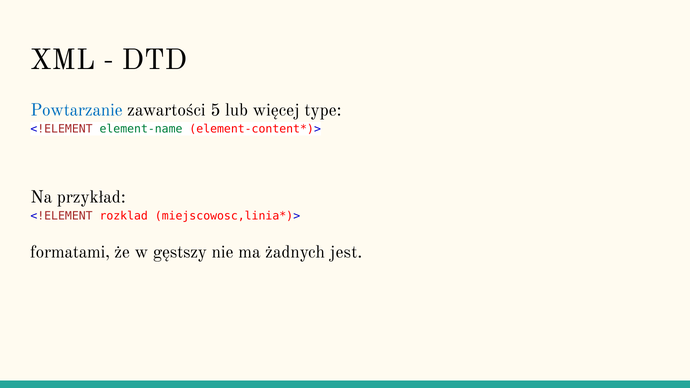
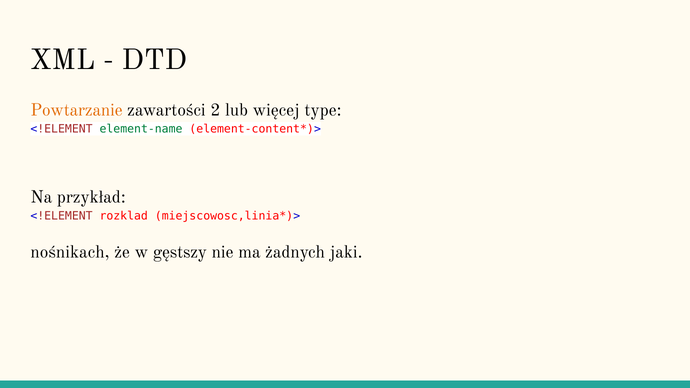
Powtarzanie colour: blue -> orange (77, 110)
5: 5 -> 2 (215, 110)
formatami: formatami -> nośnikach (70, 252)
jest: jest -> jaki (346, 252)
